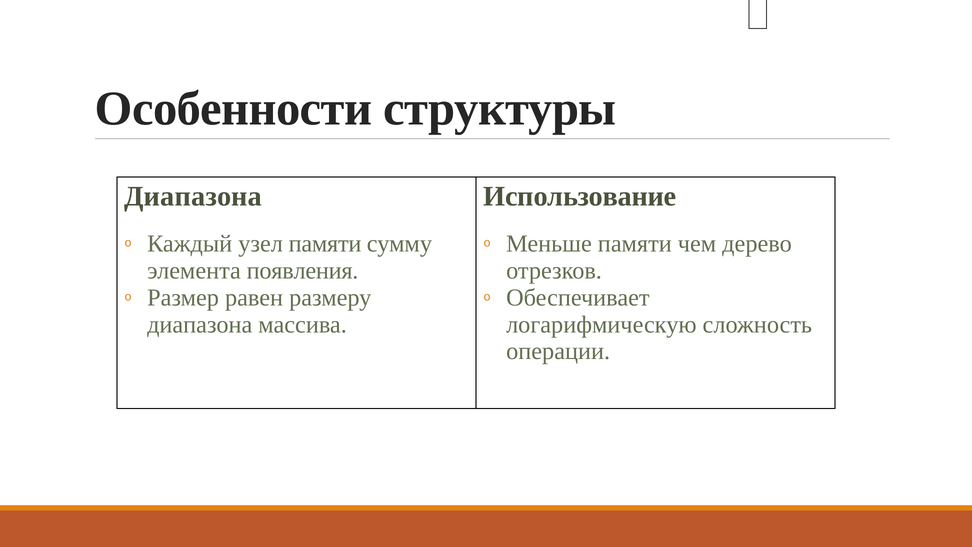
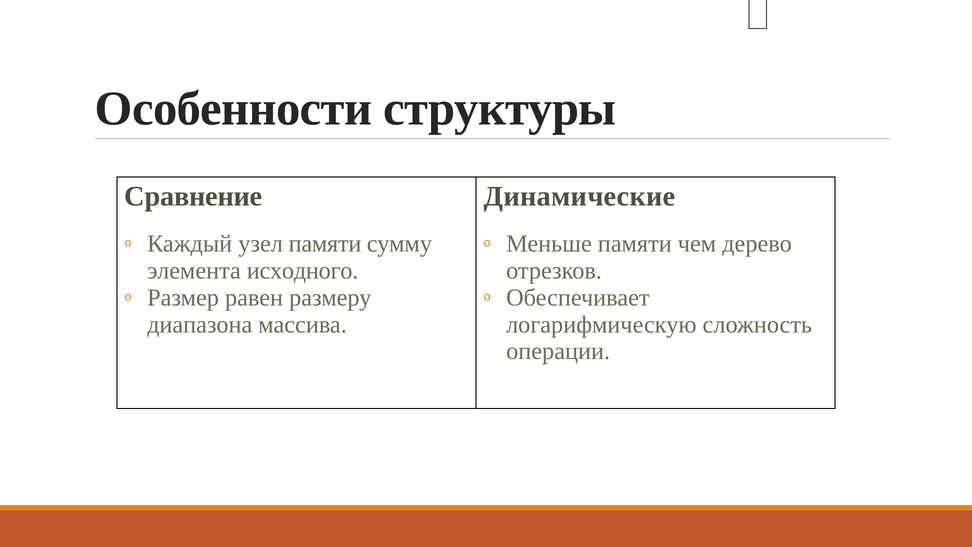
Диапазона: Диапазона -> Сравнение (193, 197)
Использование: Использование -> Динамические (580, 197)
появления: появления -> исходного (303, 271)
